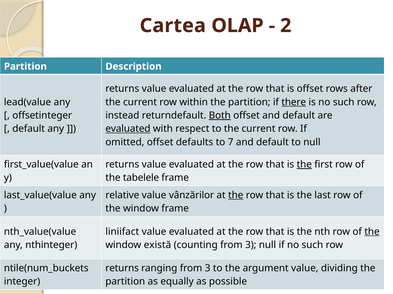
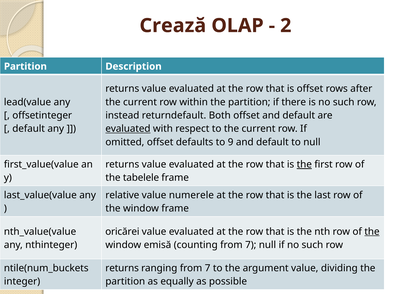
Cartea: Cartea -> Crează (173, 26)
there underline: present -> none (294, 102)
Both underline: present -> none (220, 116)
7: 7 -> 9 (231, 142)
vânzărilor: vânzărilor -> numerele (191, 196)
the underline: present -> none (236, 196)
liniifact: liniifact -> oricărei (122, 232)
există: există -> emisă (157, 246)
counting from 3: 3 -> 7 (251, 246)
ranging from 3: 3 -> 7 (208, 269)
